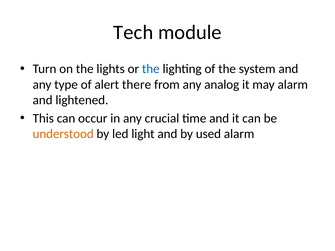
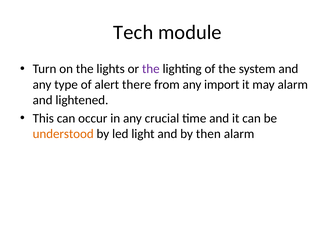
the colour: blue -> purple (151, 69)
analog: analog -> import (222, 85)
used: used -> then (208, 134)
